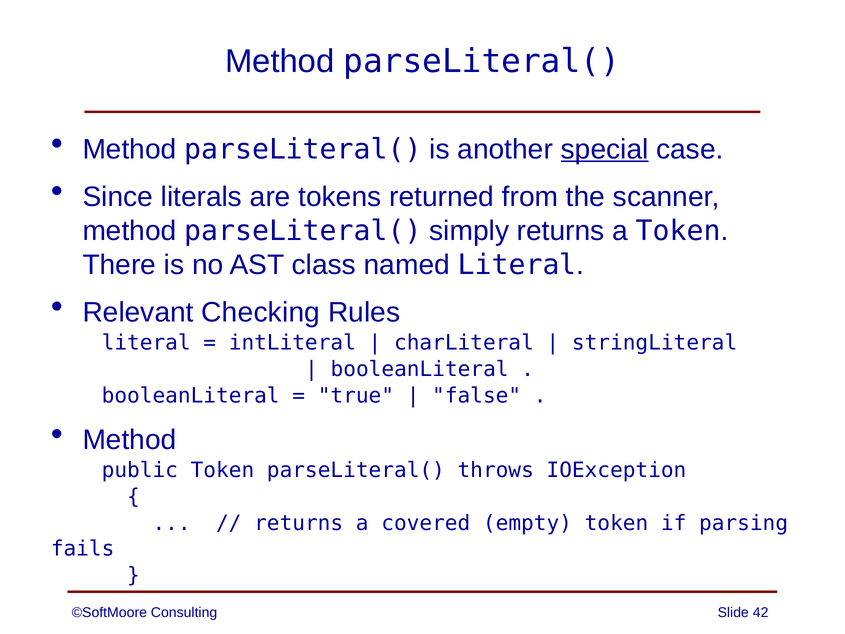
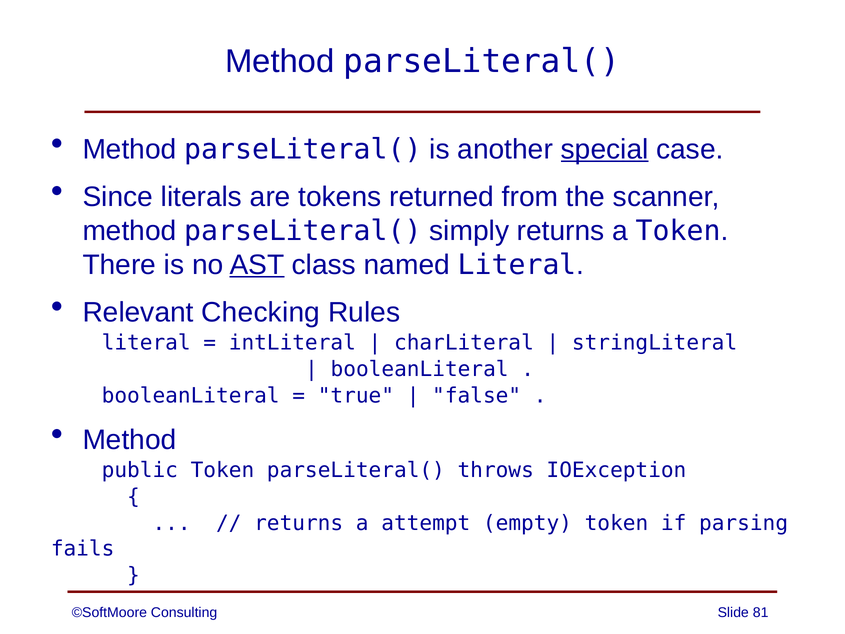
AST underline: none -> present (257, 265)
covered: covered -> attempt (426, 523)
42: 42 -> 81 (761, 612)
